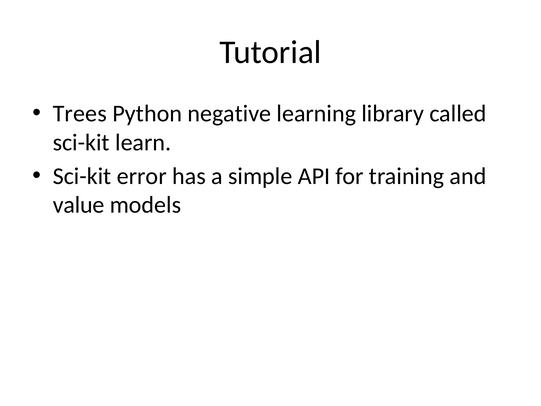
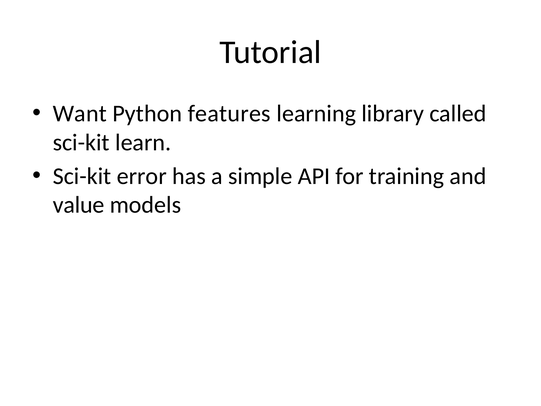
Trees: Trees -> Want (80, 113)
negative: negative -> features (229, 113)
